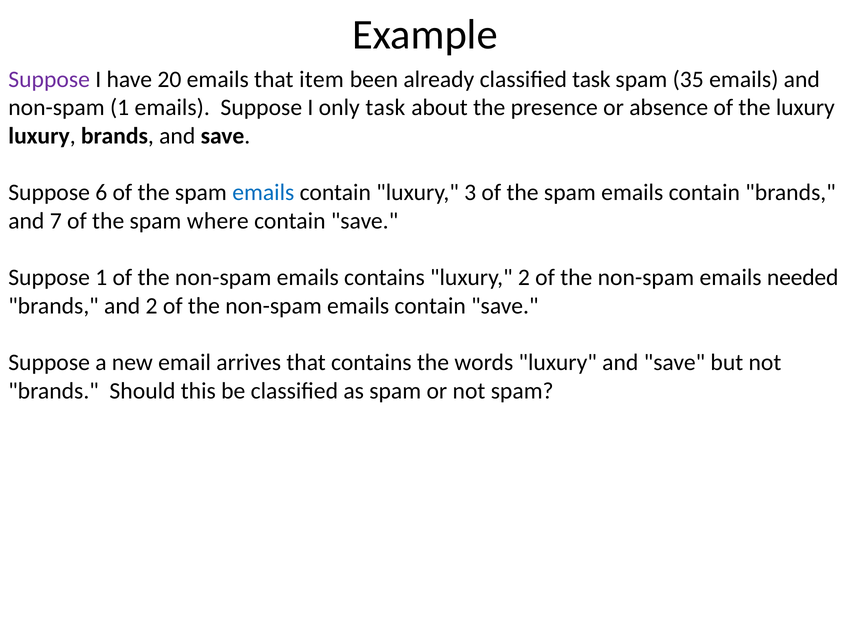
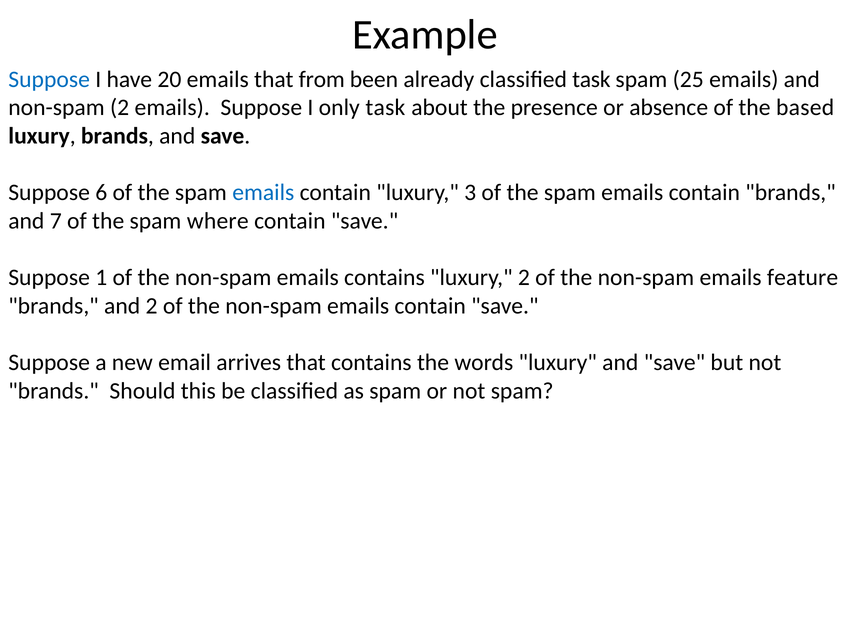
Suppose colour: purple -> blue (49, 79)
item: item -> from (322, 79)
35: 35 -> 25 (688, 79)
non-spam 1: 1 -> 2 (120, 108)
the luxury: luxury -> based (805, 108)
needed: needed -> feature (803, 278)
